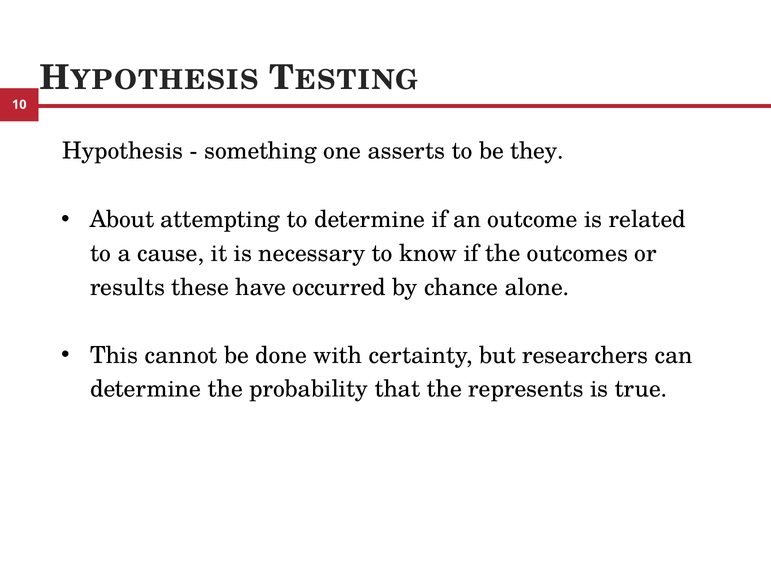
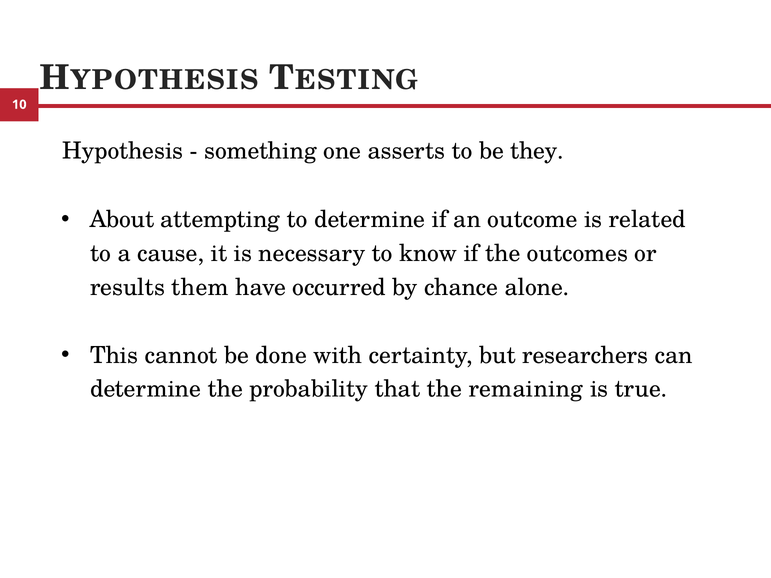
these: these -> them (200, 288)
represents: represents -> remaining (526, 389)
